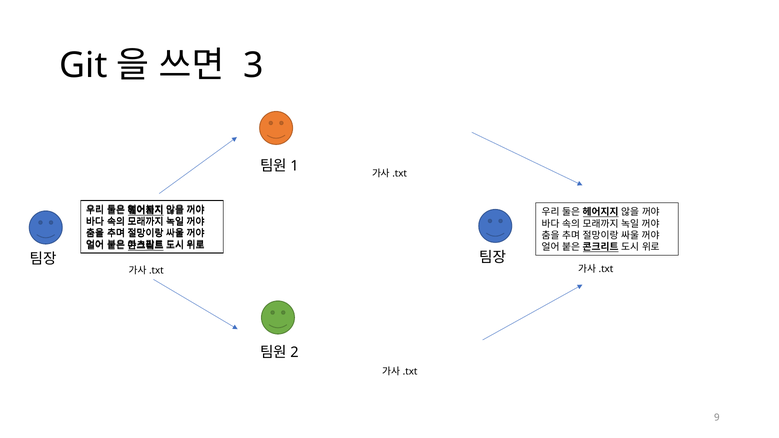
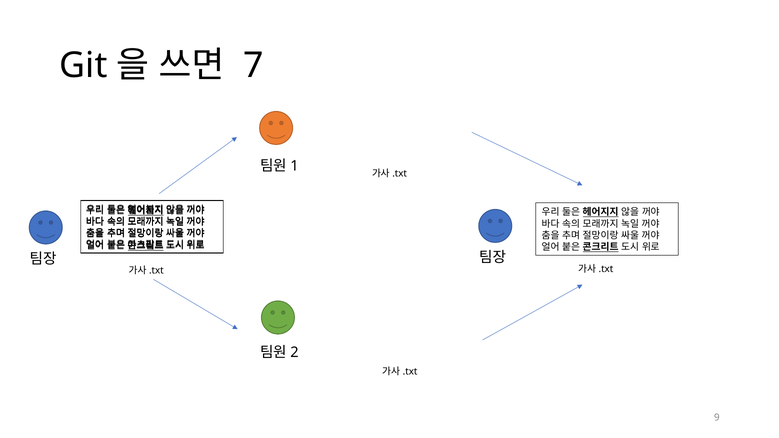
3: 3 -> 7 (253, 65)
